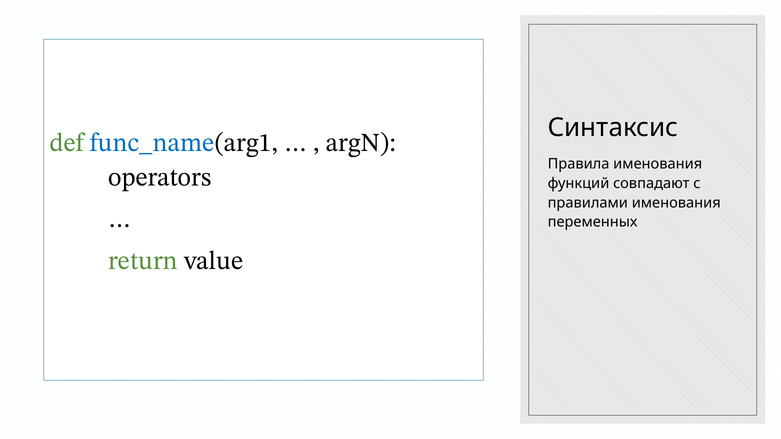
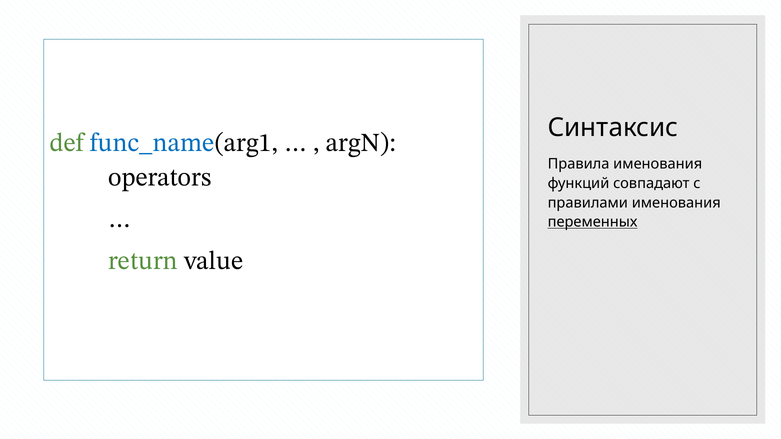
переменных underline: none -> present (593, 222)
